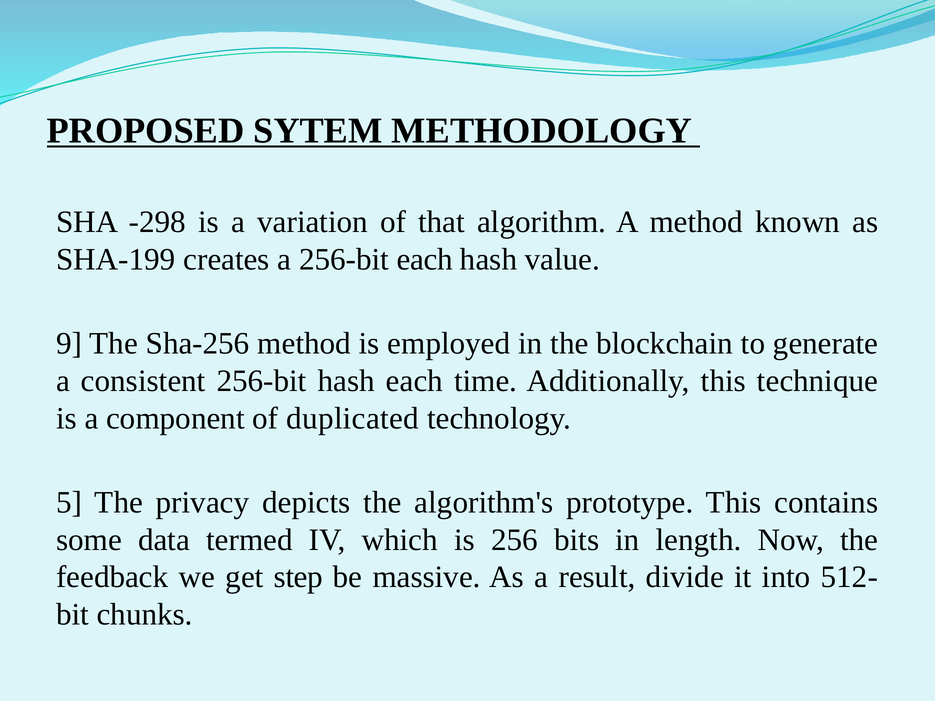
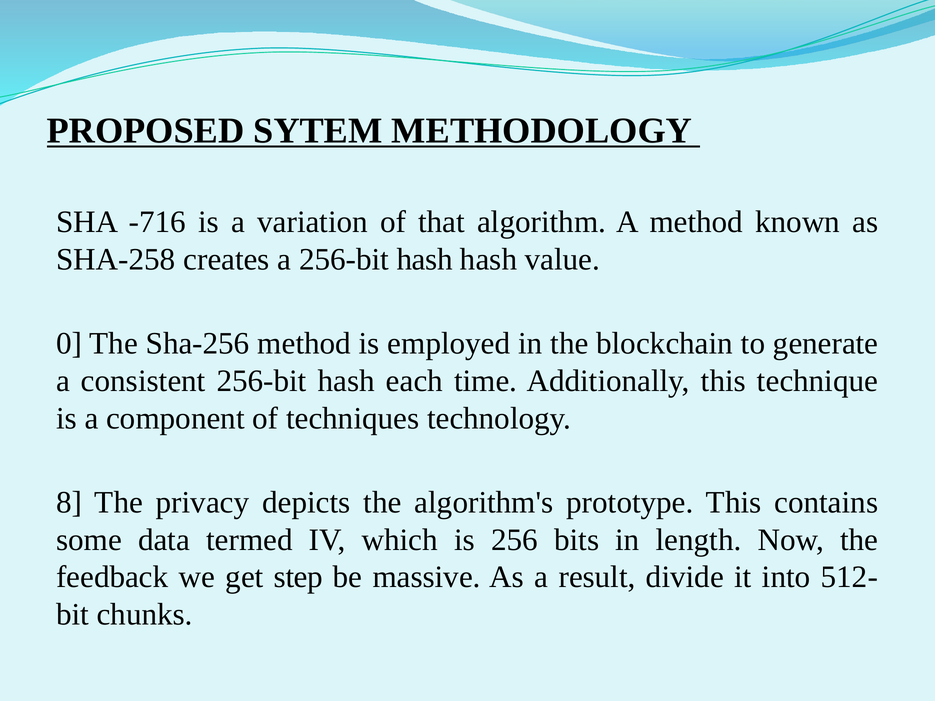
-298: -298 -> -716 (157, 222)
SHA-199: SHA-199 -> SHA-258 (116, 259)
a 256-bit each: each -> hash (425, 259)
9: 9 -> 0 (69, 344)
duplicated: duplicated -> techniques (353, 418)
5: 5 -> 8 (69, 503)
